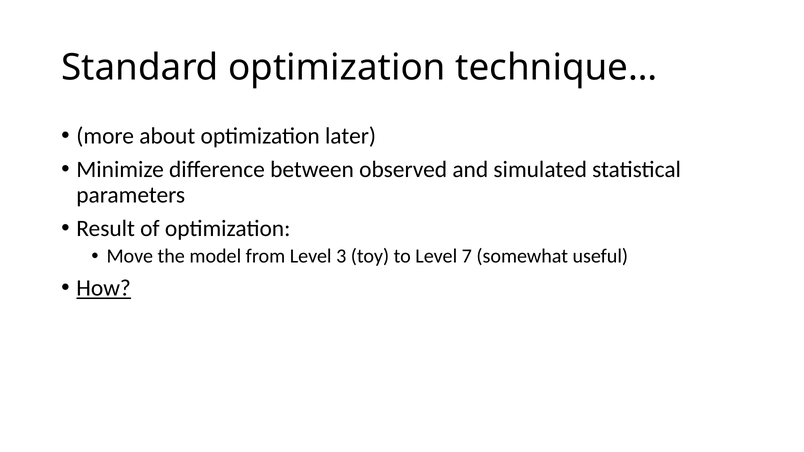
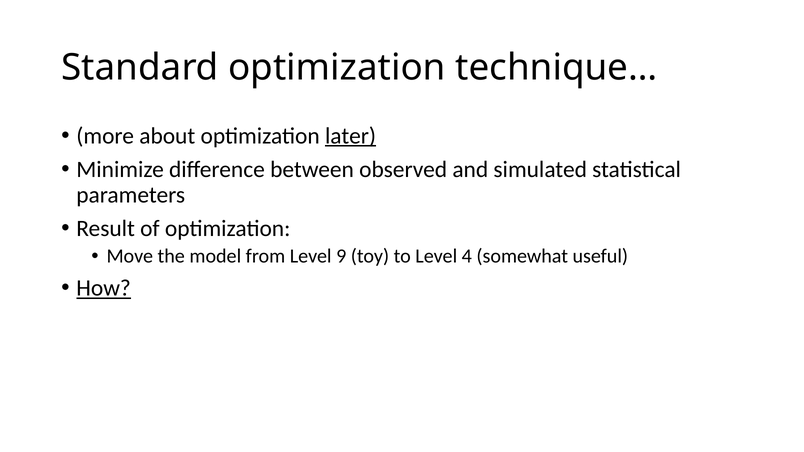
later underline: none -> present (351, 136)
3: 3 -> 9 (341, 256)
7: 7 -> 4 (467, 256)
